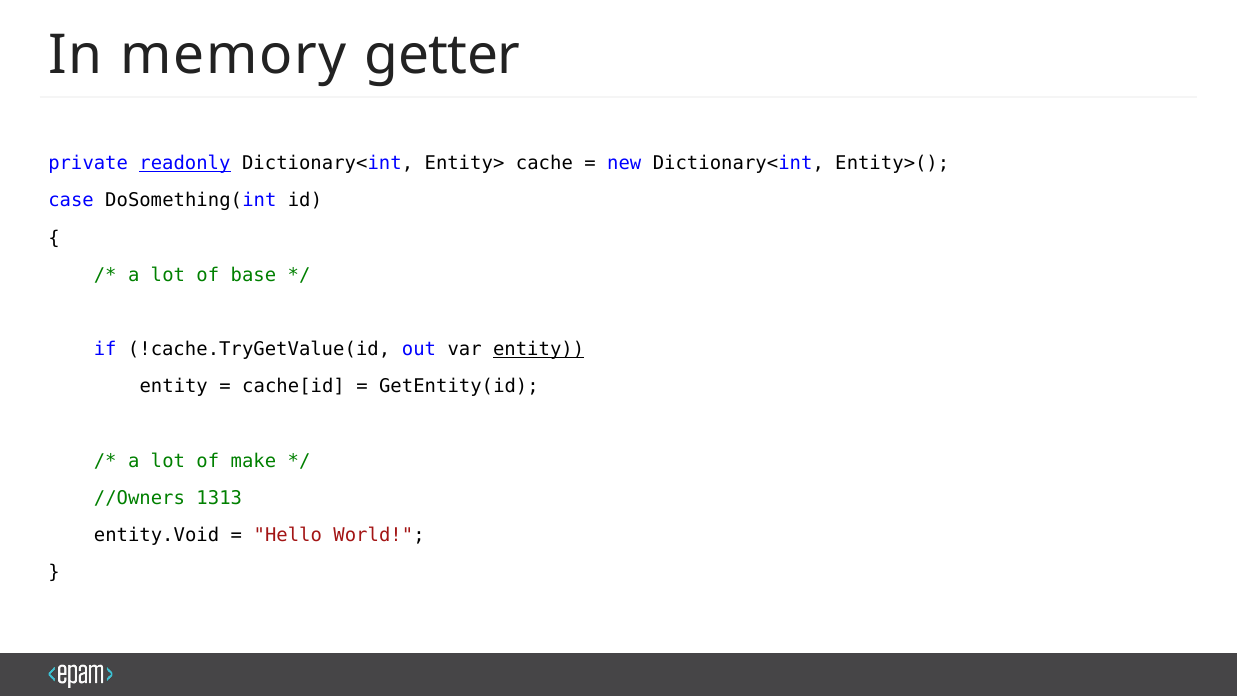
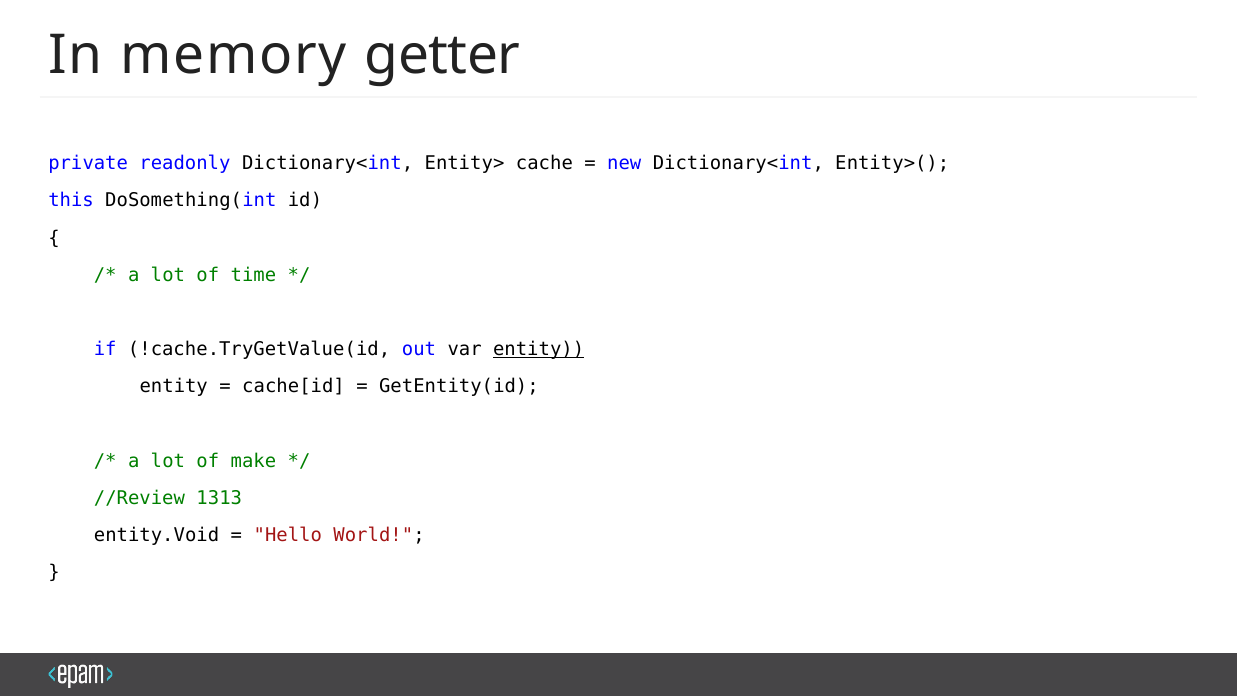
readonly underline: present -> none (185, 163)
case: case -> this (71, 201)
base: base -> time (253, 275)
//Owners: //Owners -> //Review (139, 498)
